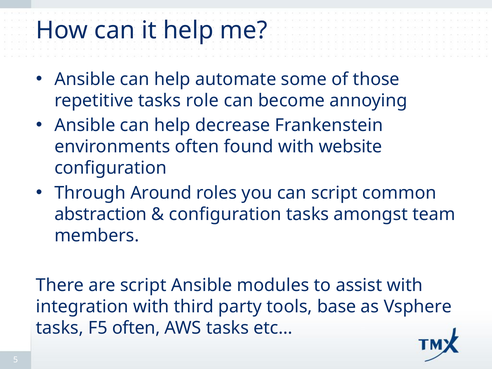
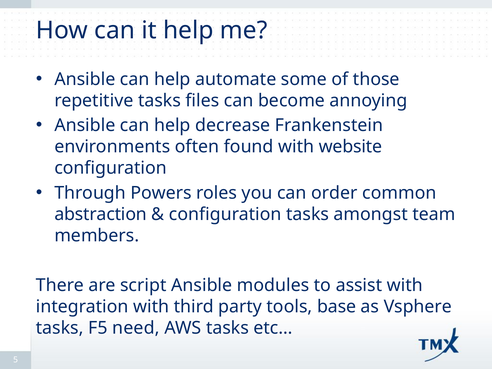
role: role -> files (202, 101)
Around: Around -> Powers (161, 193)
can script: script -> order (334, 193)
F5 often: often -> need (136, 328)
